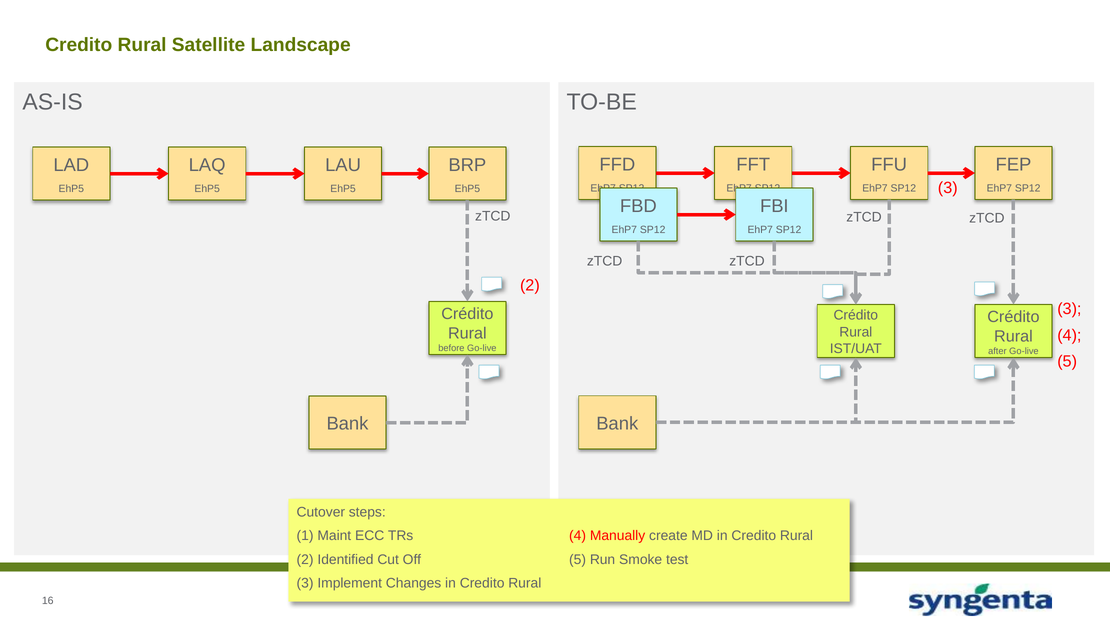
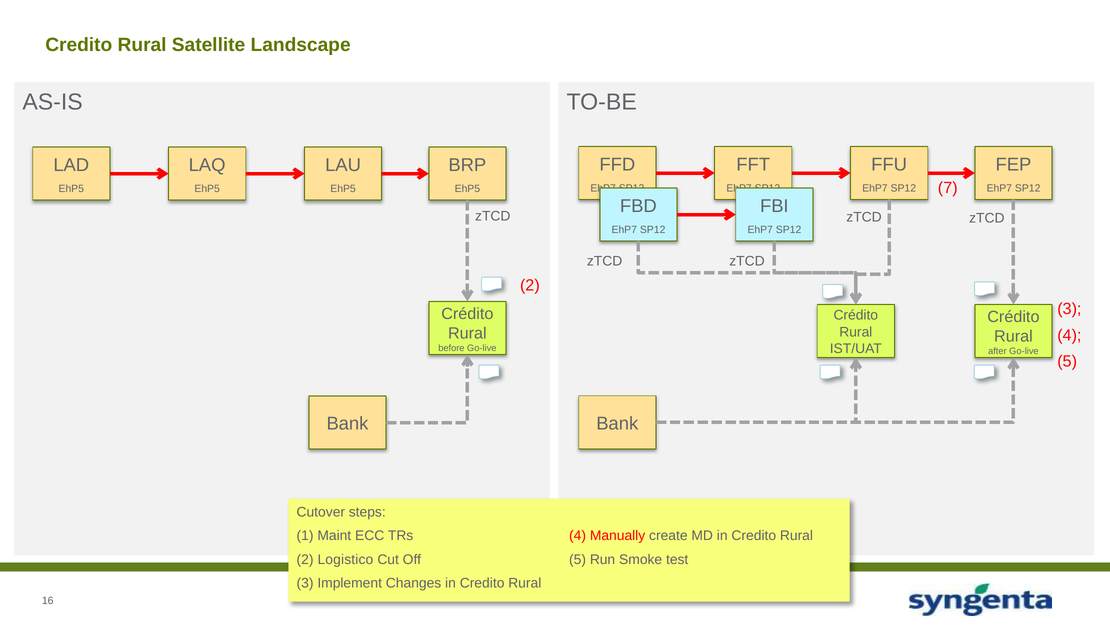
EhP5 3: 3 -> 7 (948, 188)
Identified: Identified -> Logistico (345, 559)
